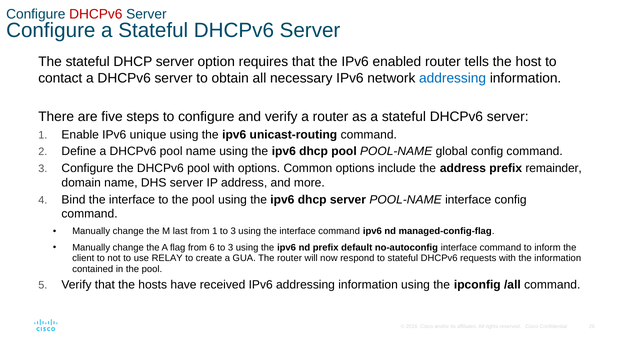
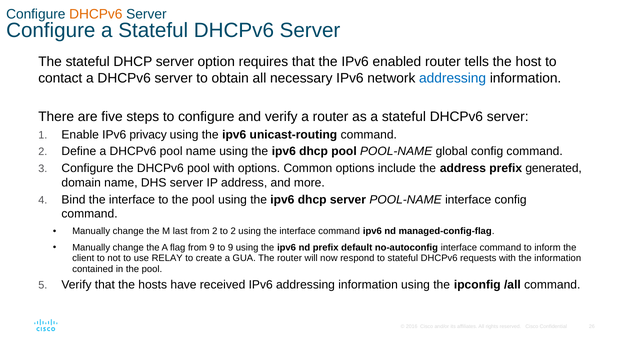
DHCPv6 colour: red -> orange (96, 14)
unique: unique -> privacy (148, 134)
remainder: remainder -> generated (554, 168)
from 1: 1 -> 2 (215, 231)
3: 3 -> 2 (233, 231)
from 6: 6 -> 9 (212, 247)
3: 3 -> 9 (231, 247)
